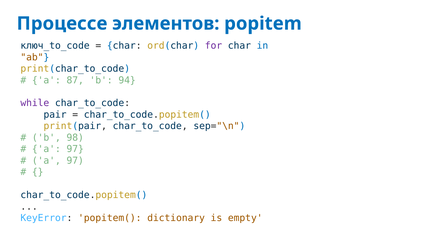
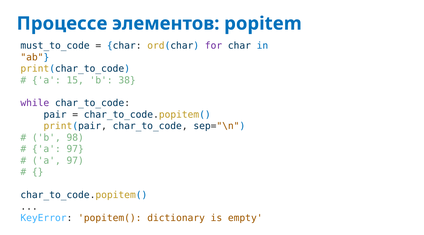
ключ_to_code: ключ_to_code -> must_to_code (55, 46)
87: 87 -> 15 (75, 80)
94: 94 -> 38 (127, 80)
